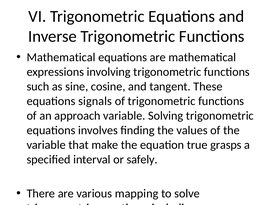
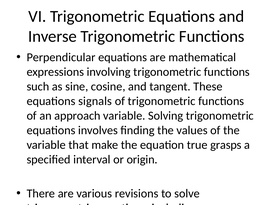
Mathematical: Mathematical -> Perpendicular (61, 57)
safely: safely -> origin (142, 159)
mapping: mapping -> revisions (137, 193)
